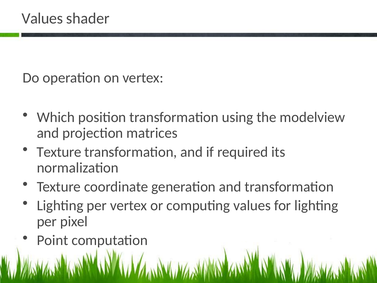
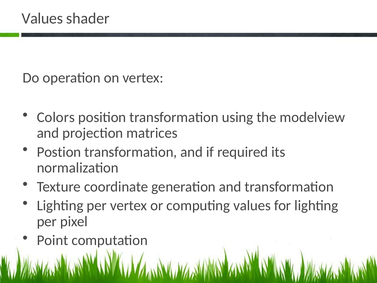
Which: Which -> Colors (56, 117)
Texture: Texture -> Postion (59, 152)
